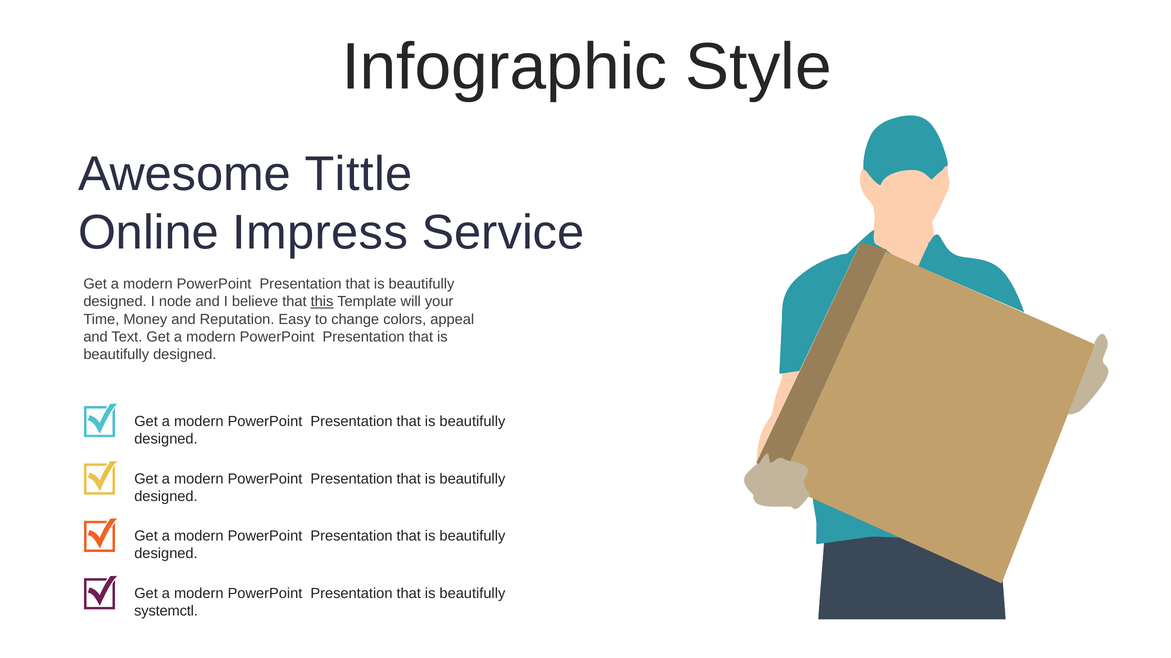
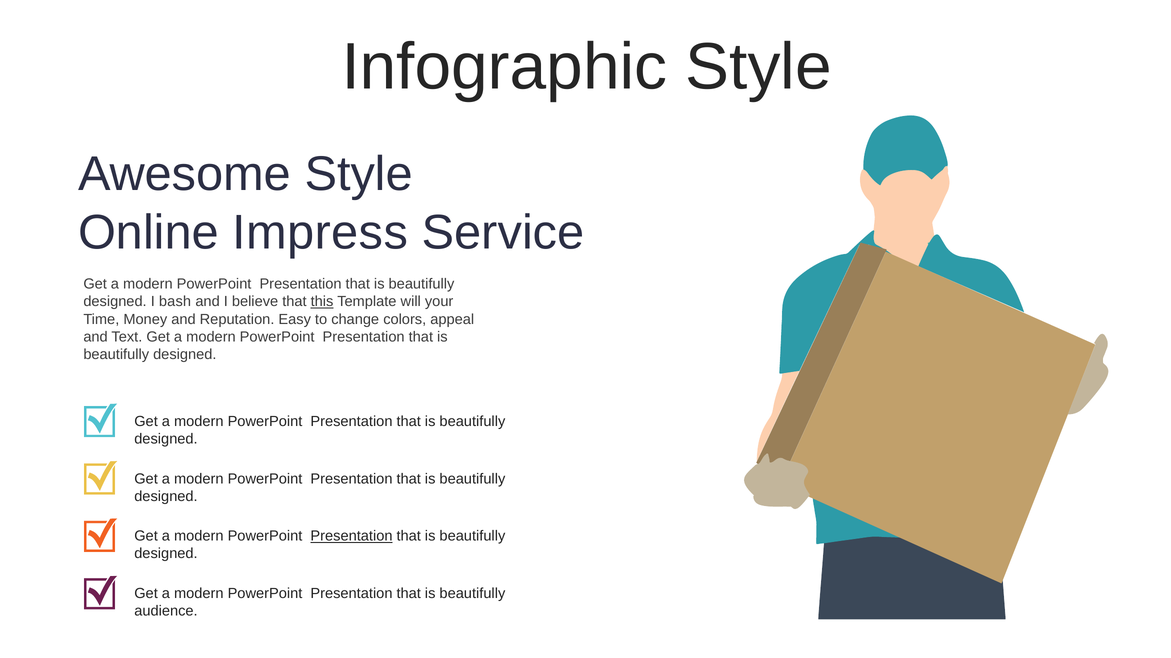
Awesome Tittle: Tittle -> Style (359, 174)
node: node -> bash (175, 302)
Presentation underline: none -> present (352, 537)
systemctl: systemctl -> audience (166, 612)
